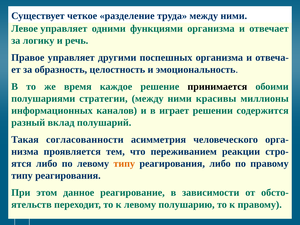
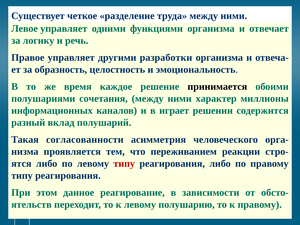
поспешных: поспешных -> разработки (166, 58)
стратегии: стратегии -> сочетания (103, 99)
красивы: красивы -> характер (216, 99)
типу colour: orange -> red (124, 164)
